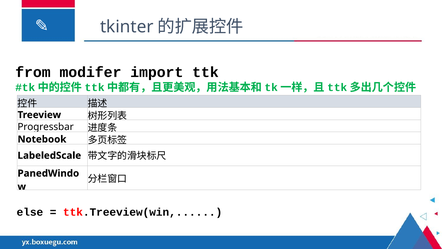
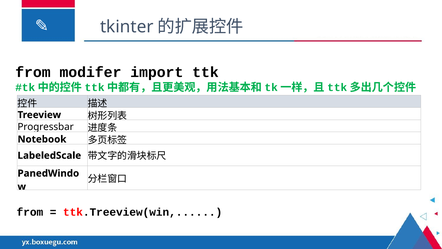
else: else -> from (30, 212)
